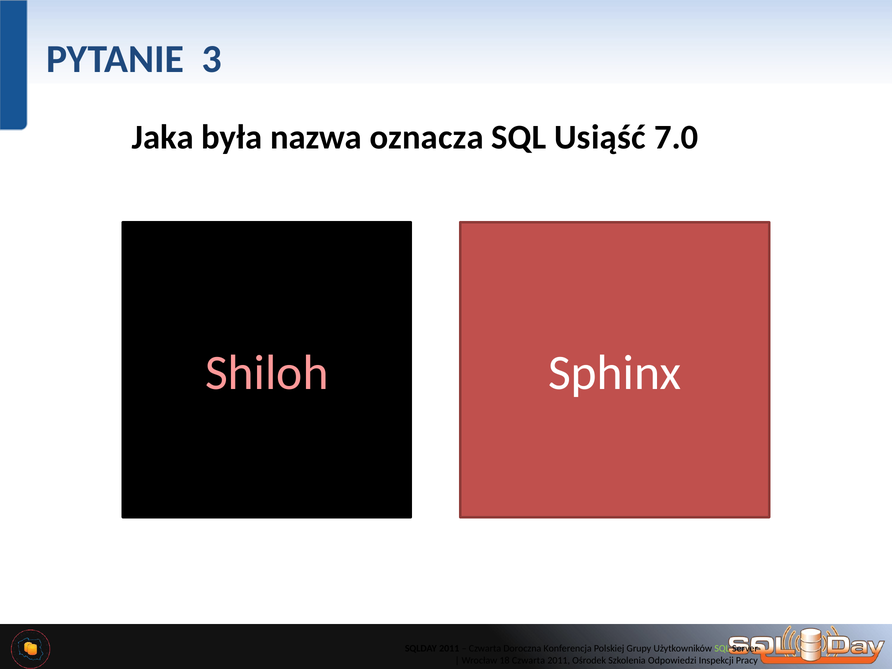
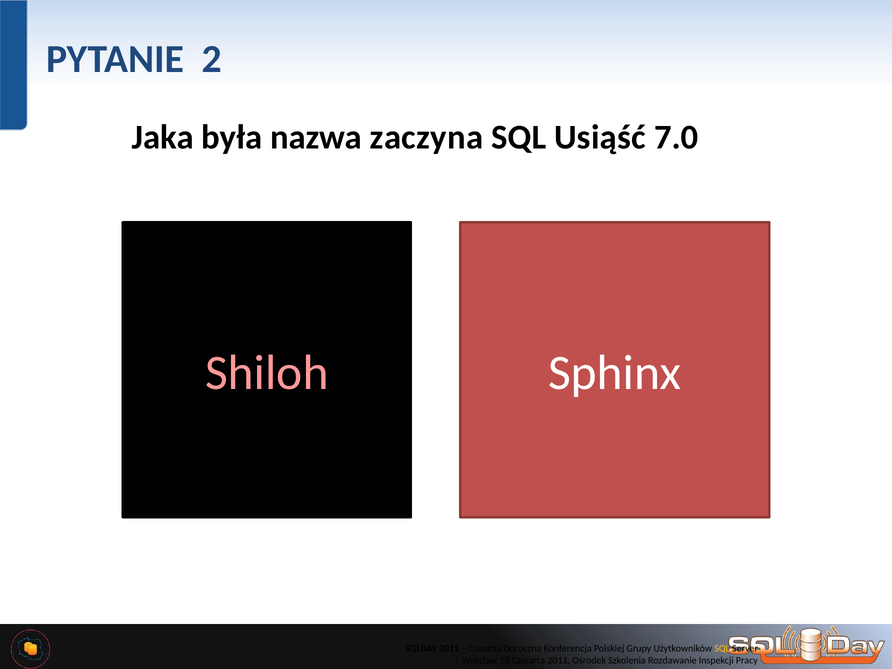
3: 3 -> 2 (212, 59)
oznacza: oznacza -> zaczyna (427, 137)
SQL colour: light green -> yellow (722, 649)
Odpowiedzi: Odpowiedzi -> Rozdawanie (672, 660)
